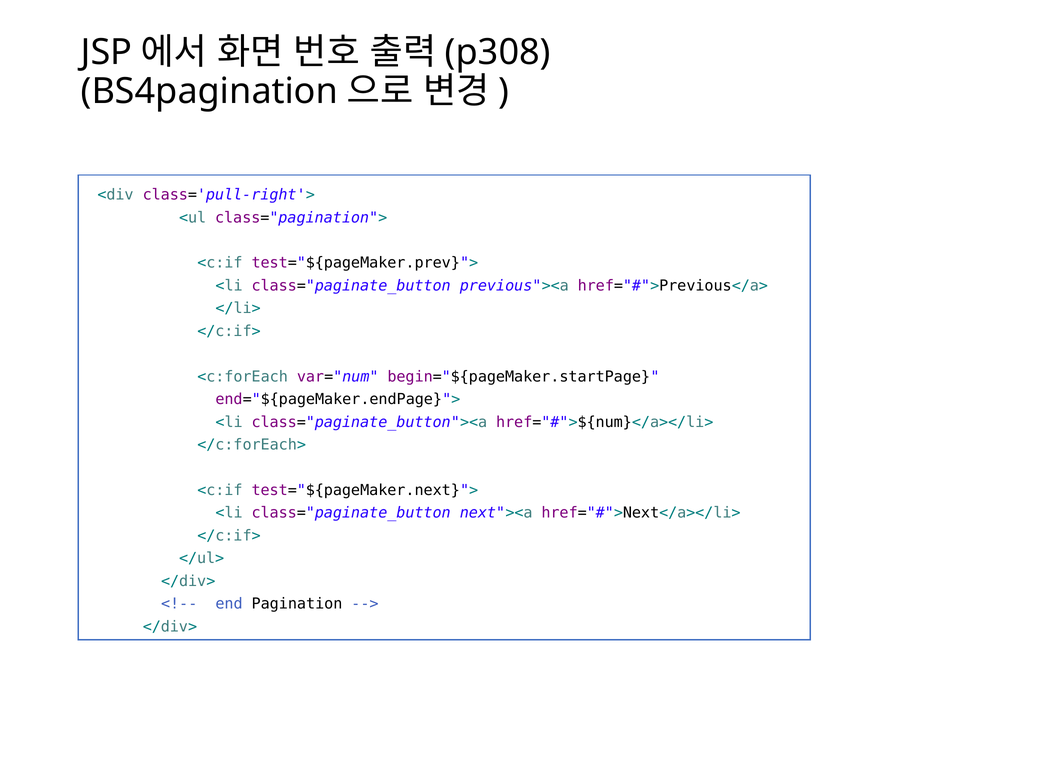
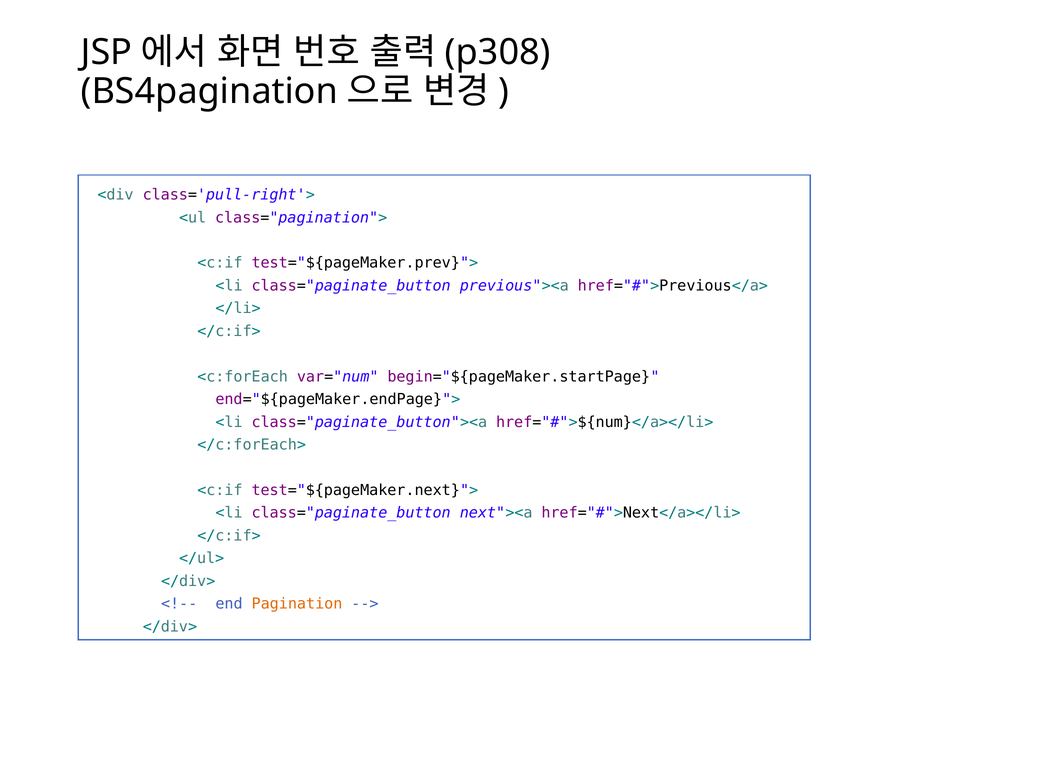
Pagination colour: black -> orange (297, 604)
